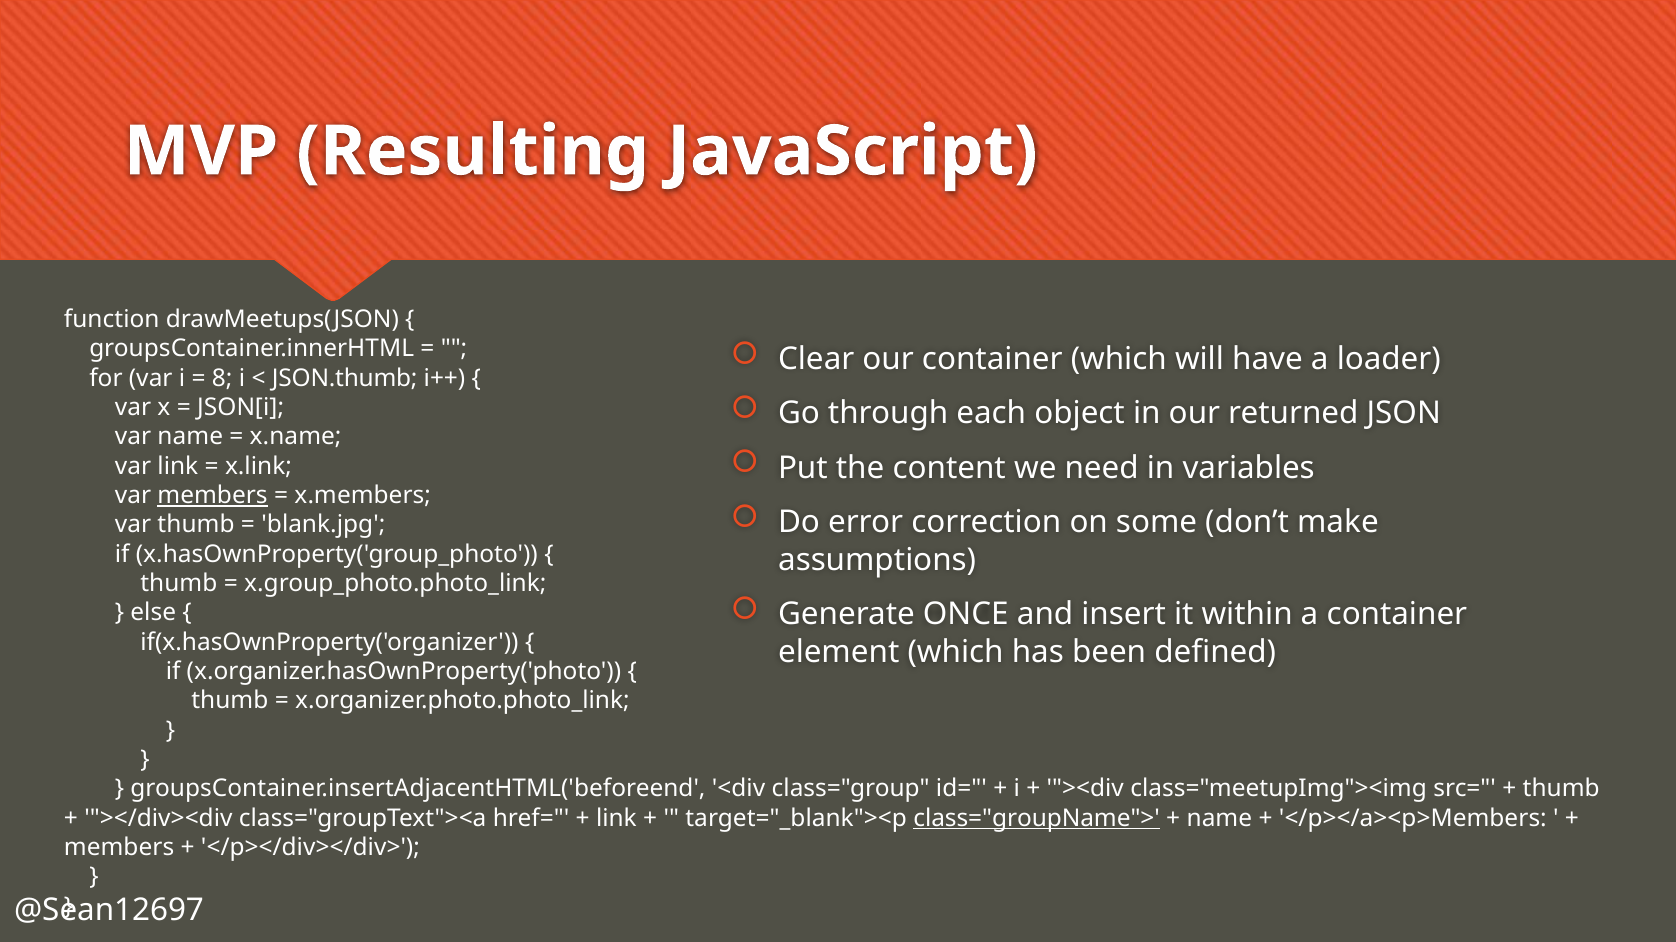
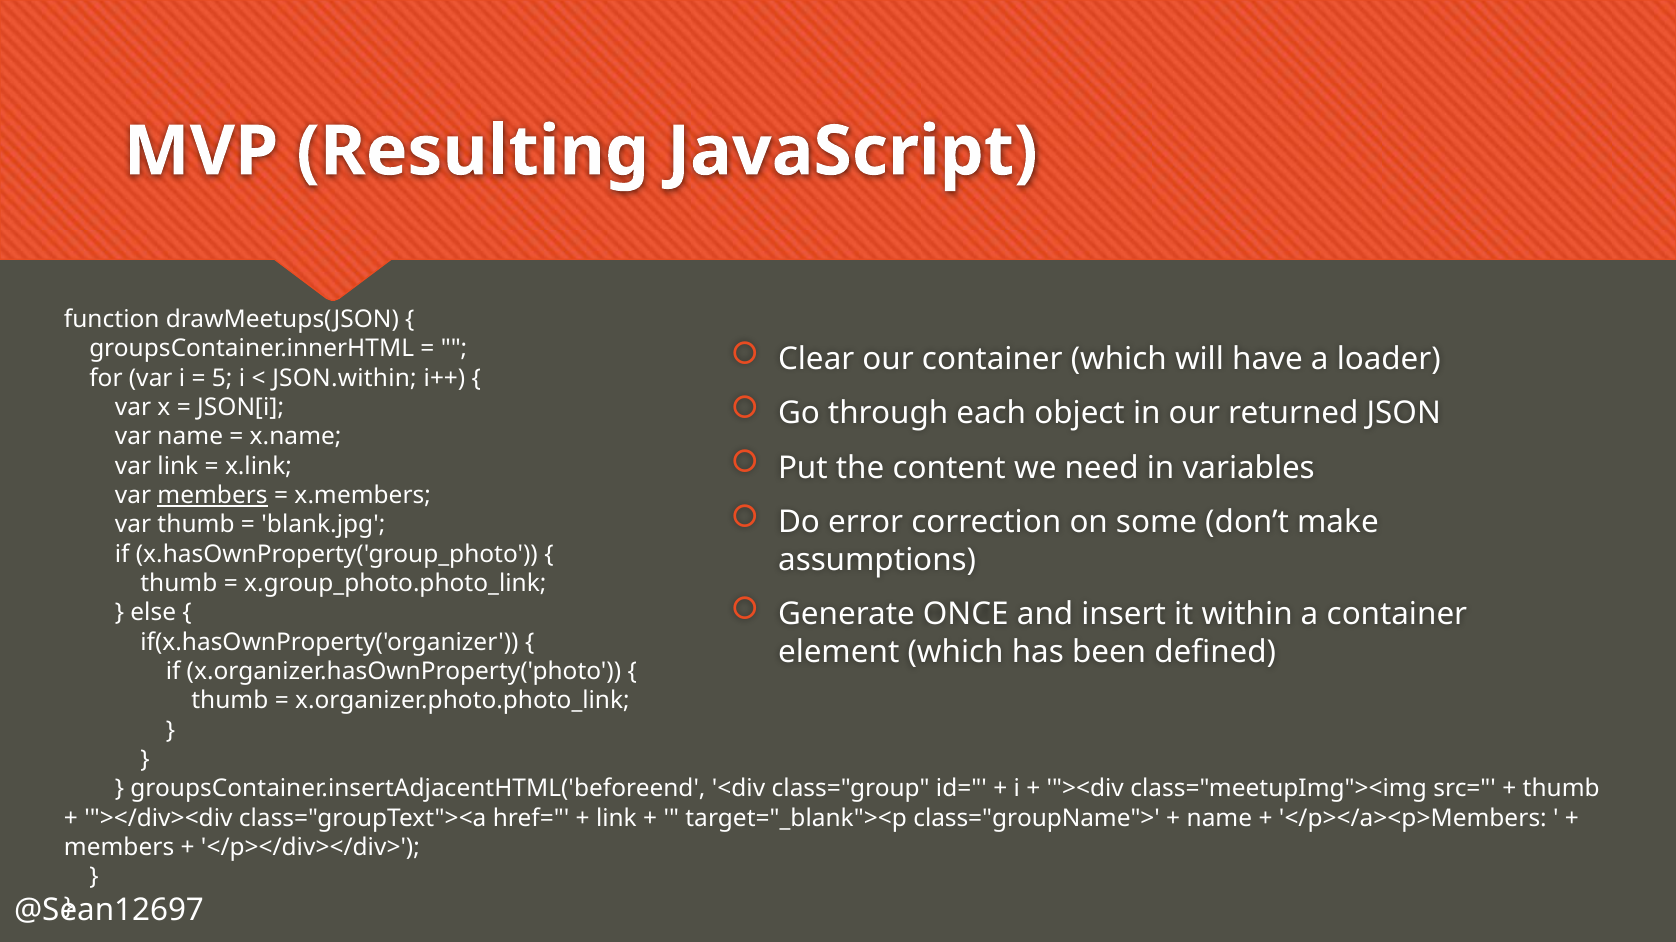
8: 8 -> 5 (222, 378)
JSON.thumb: JSON.thumb -> JSON.within (345, 378)
class="groupName"> underline: present -> none (1037, 819)
